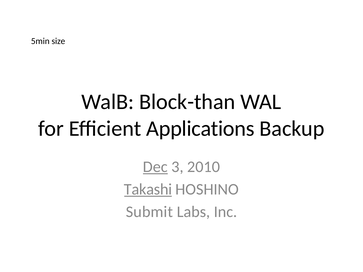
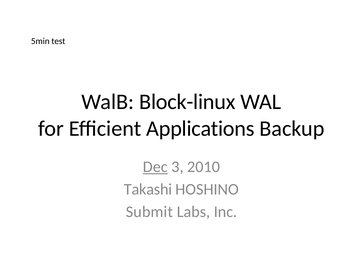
size: size -> test (58, 41)
Block-than: Block-than -> Block-linux (187, 102)
Takashi underline: present -> none (148, 189)
